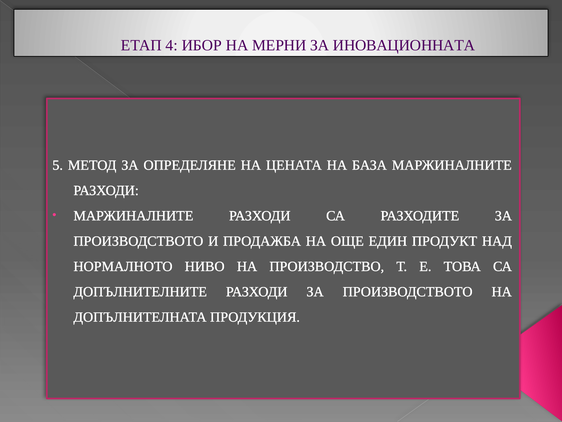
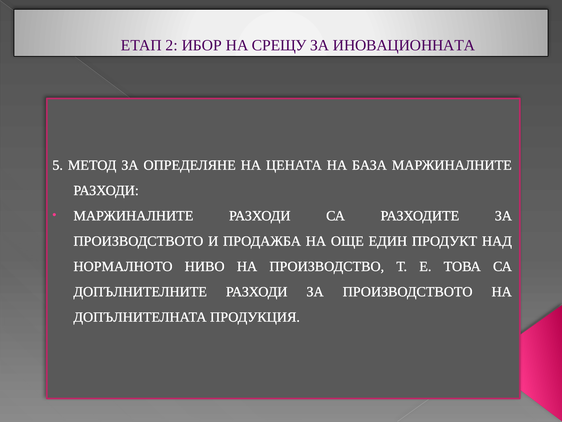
4: 4 -> 2 (172, 45)
МЕРНИ: МЕРНИ -> СРЕЩУ (279, 45)
